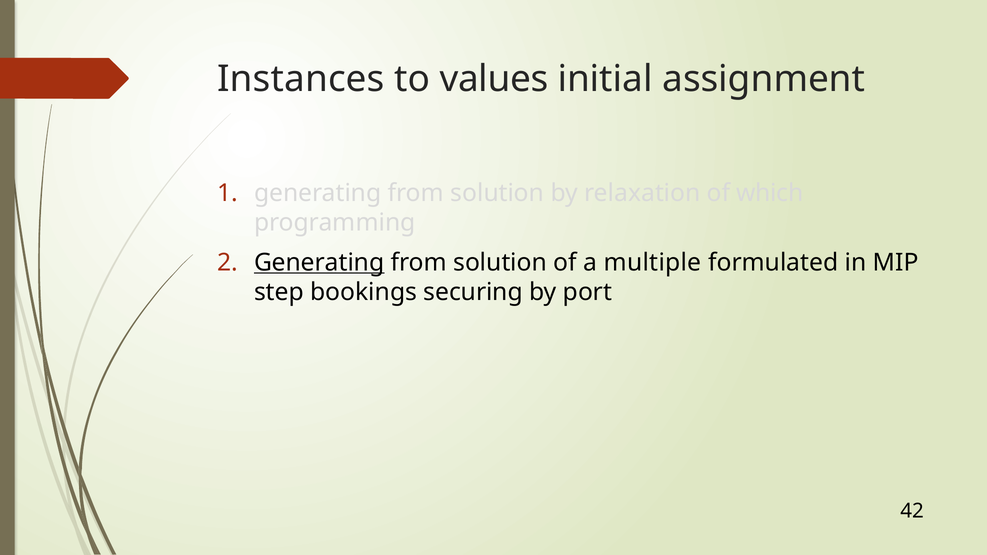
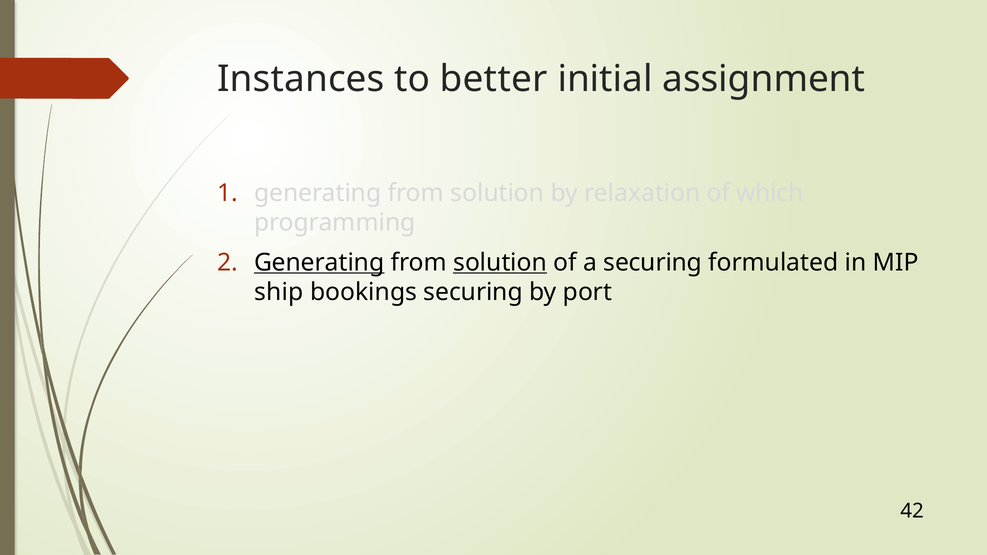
values: values -> better (494, 79)
solution underline: none -> present (500, 262)
a multiple: multiple -> securing (653, 262)
step: step -> ship (279, 292)
